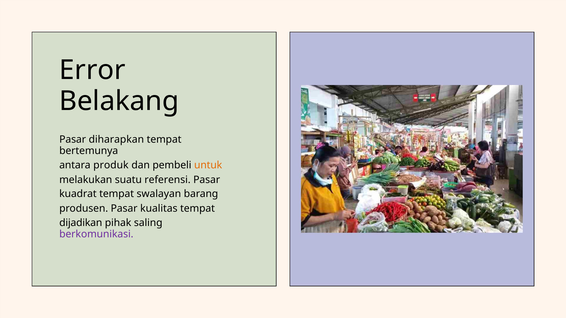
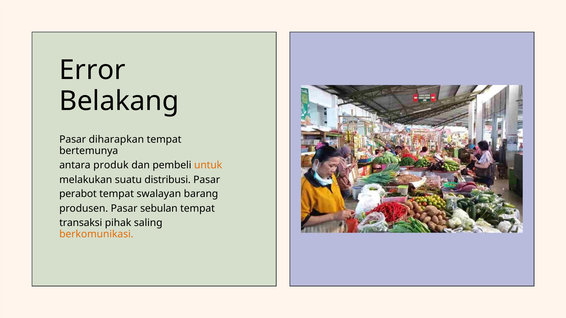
referensi: referensi -> distribusi (168, 180)
kuadrat: kuadrat -> perabot (78, 194)
kualitas: kualitas -> sebulan (159, 209)
dijadikan: dijadikan -> transaksi (81, 223)
berkomunikasi colour: purple -> orange (96, 234)
